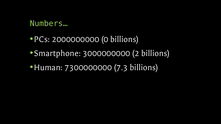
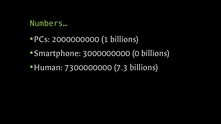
0: 0 -> 1 (105, 39)
2: 2 -> 0 (136, 53)
